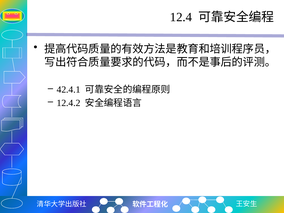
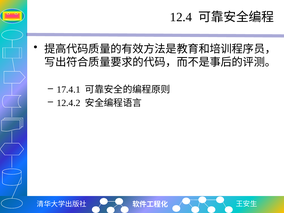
42.4.1: 42.4.1 -> 17.4.1 (69, 90)
